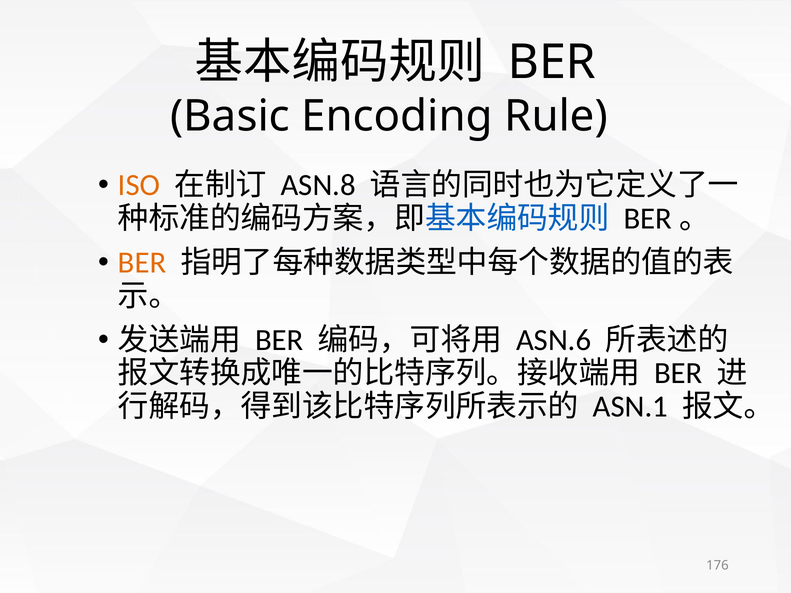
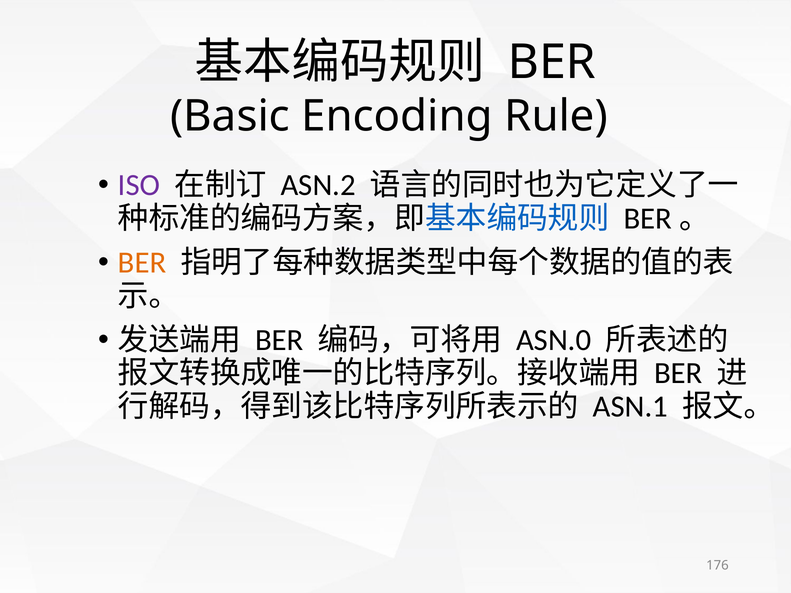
ISO colour: orange -> purple (139, 185)
ASN.8: ASN.8 -> ASN.2 (318, 185)
ASN.6: ASN.6 -> ASN.0 (554, 340)
